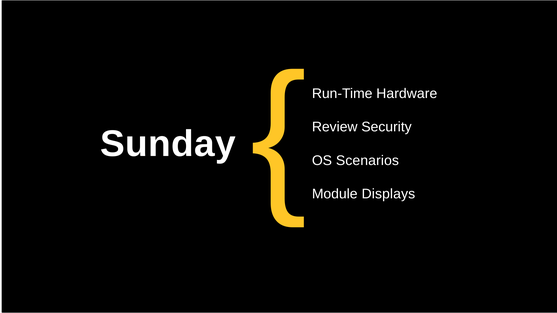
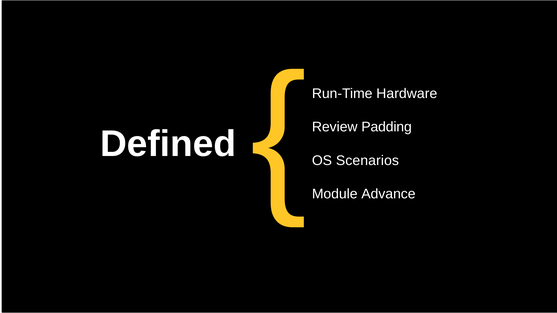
Security: Security -> Padding (387, 127)
Sunday: Sunday -> Defined (168, 144)
Displays: Displays -> Advance (388, 194)
